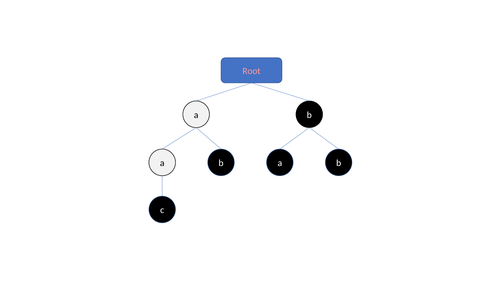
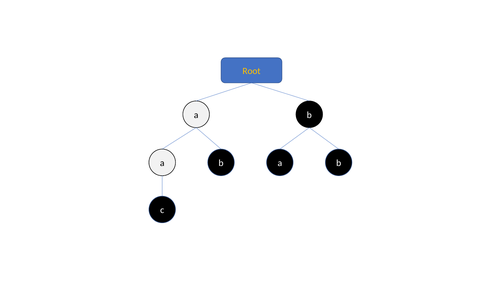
Root colour: pink -> yellow (252, 71)
